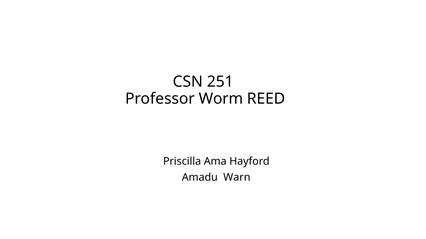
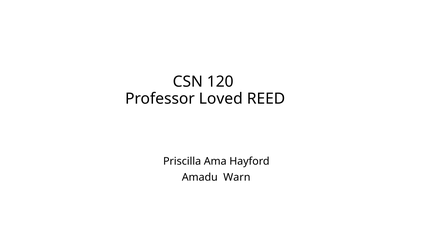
251: 251 -> 120 (220, 82)
Worm: Worm -> Loved (221, 99)
